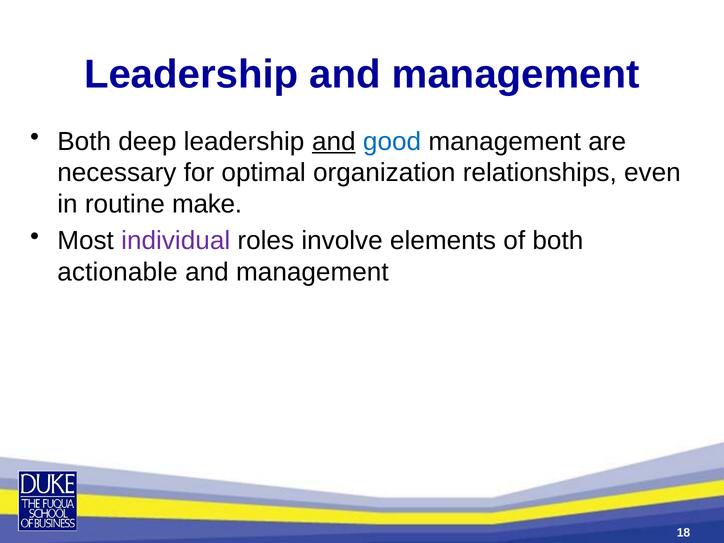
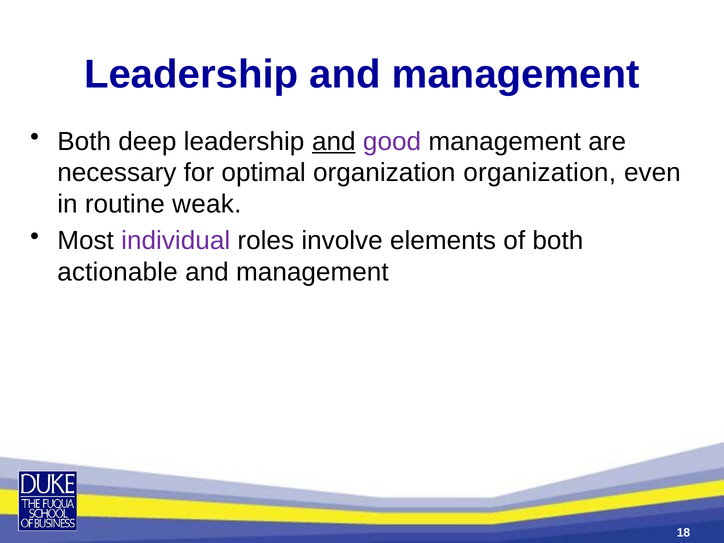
good colour: blue -> purple (392, 141)
organization relationships: relationships -> organization (540, 173)
make: make -> weak (207, 204)
